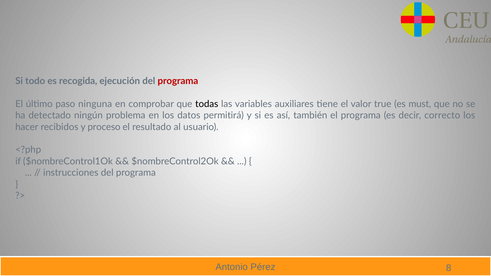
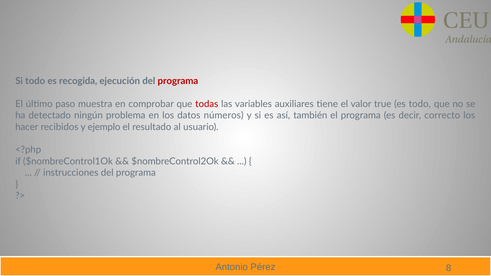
ninguna: ninguna -> muestra (95, 104)
todas colour: black -> red (207, 104)
es must: must -> todo (420, 104)
permitirá: permitirá -> números (224, 116)
proceso: proceso -> ejemplo (104, 127)
